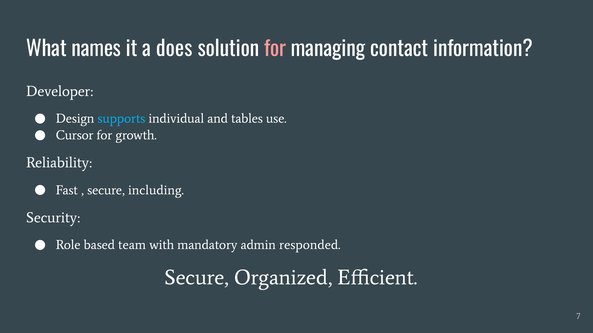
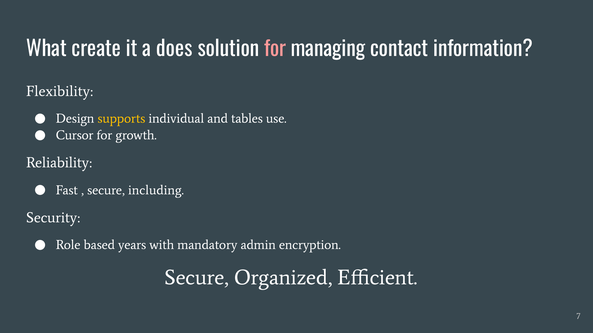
names: names -> create (96, 49)
Developer: Developer -> Flexibility (60, 91)
supports colour: light blue -> yellow (121, 119)
team: team -> years (132, 245)
responded: responded -> encryption (310, 245)
